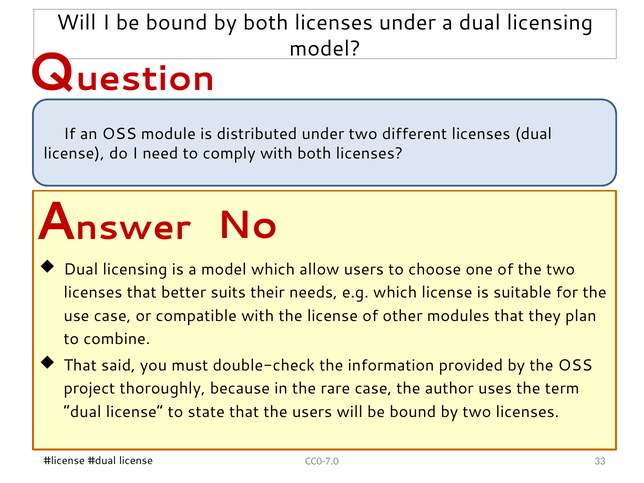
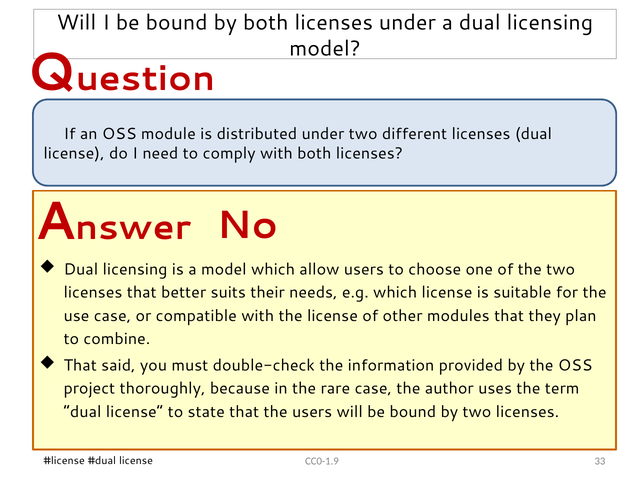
CC0-7.0: CC0-7.0 -> CC0-1.9 (322, 461)
